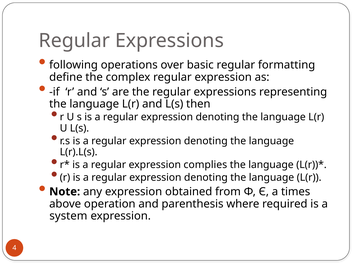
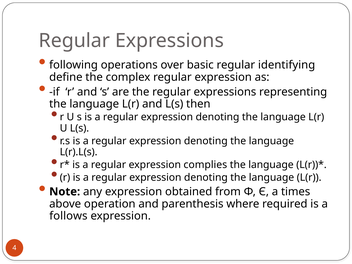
formatting: formatting -> identifying (287, 65)
system: system -> follows (68, 216)
